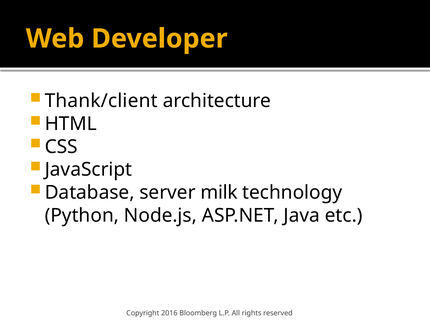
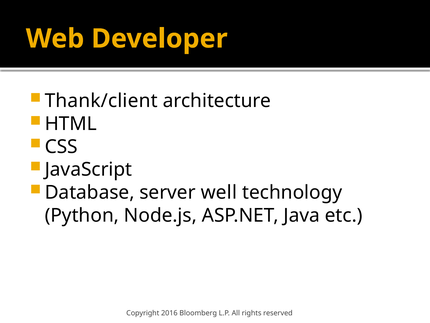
milk: milk -> well (219, 192)
